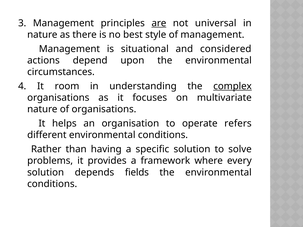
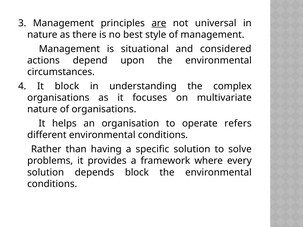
It room: room -> block (67, 86)
complex underline: present -> none (232, 86)
depends fields: fields -> block (137, 173)
